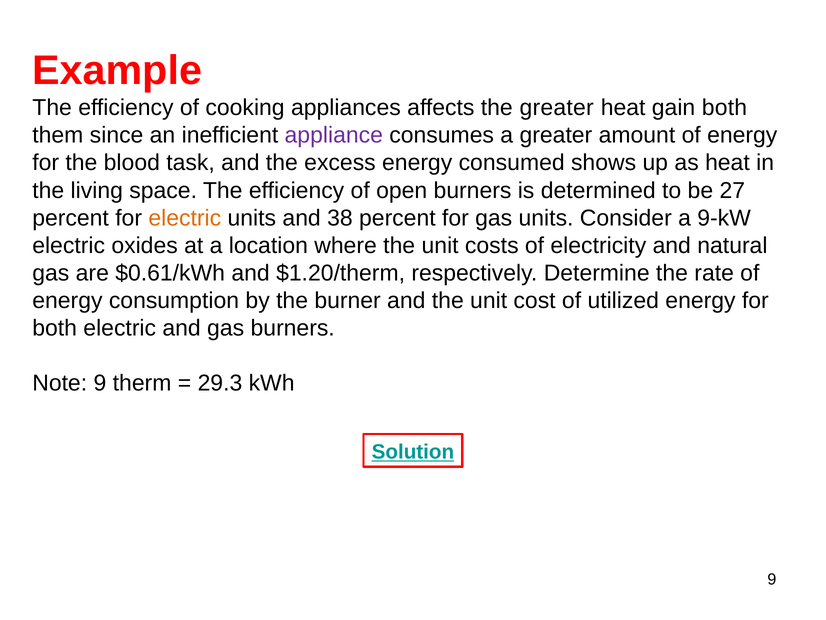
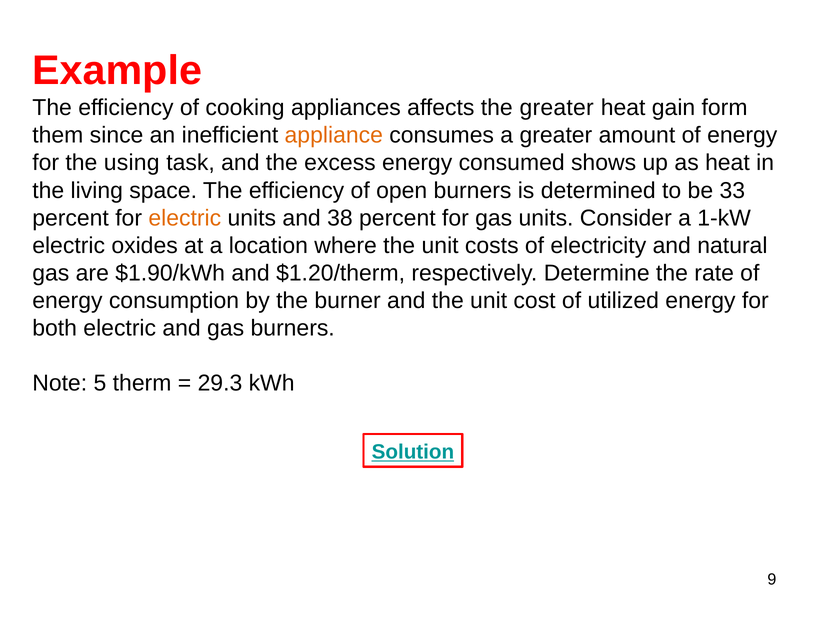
gain both: both -> form (725, 108)
appliance colour: purple -> orange (334, 135)
blood: blood -> using (132, 163)
27: 27 -> 33 (732, 190)
9-kW: 9-kW -> 1-kW (724, 218)
$0.61/kWh: $0.61/kWh -> $1.90/kWh (170, 273)
Note 9: 9 -> 5 (100, 383)
